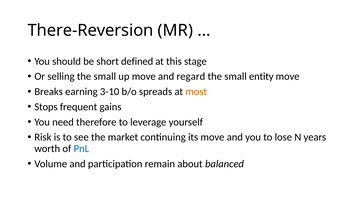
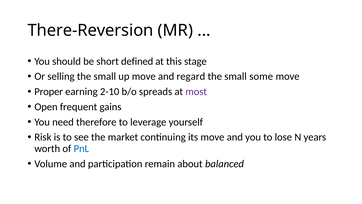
entity: entity -> some (261, 76)
Breaks: Breaks -> Proper (49, 91)
3-10: 3-10 -> 2-10 (110, 91)
most colour: orange -> purple (196, 91)
Stops: Stops -> Open (46, 107)
